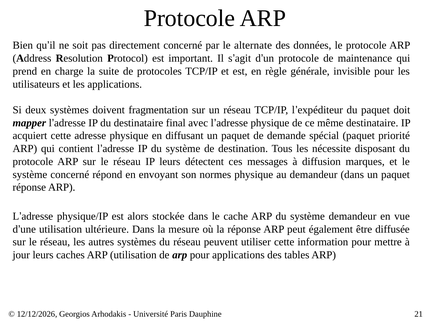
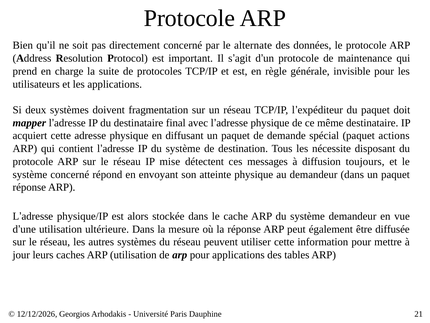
priorité: priorité -> actions (394, 136)
IP leurs: leurs -> mise (170, 161)
marques: marques -> toujours (365, 161)
normes: normes -> atteinte (215, 174)
